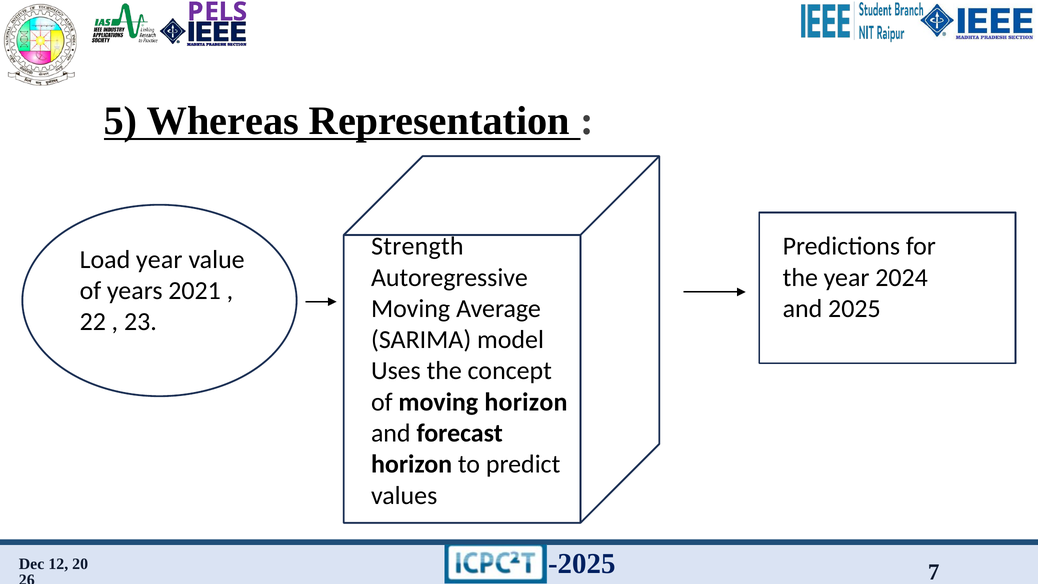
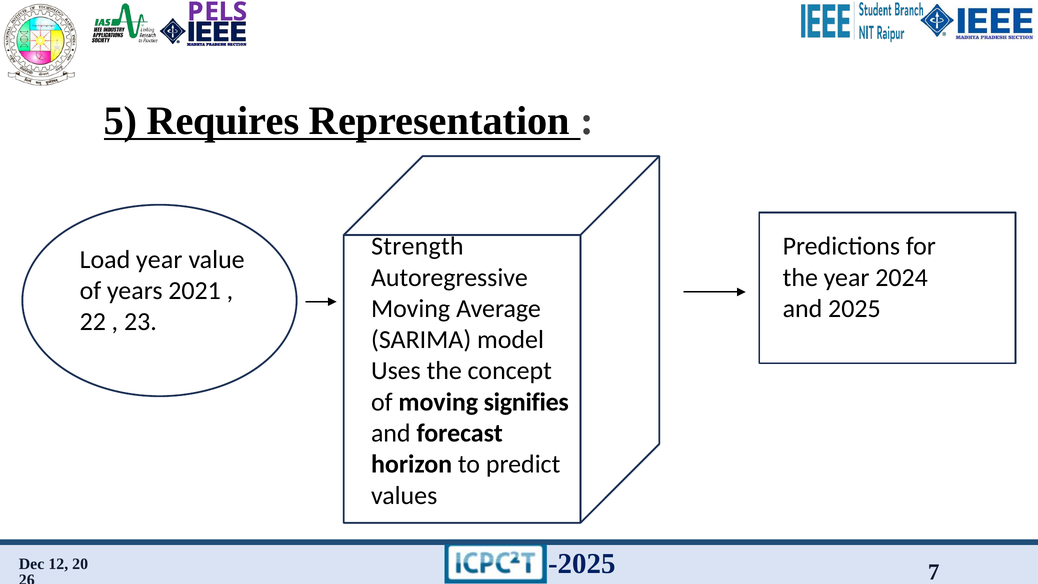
Whereas: Whereas -> Requires (223, 121)
moving horizon: horizon -> signifies (526, 402)
